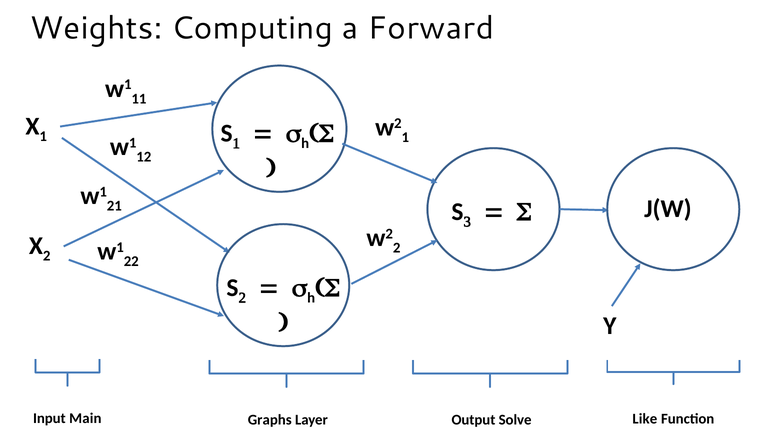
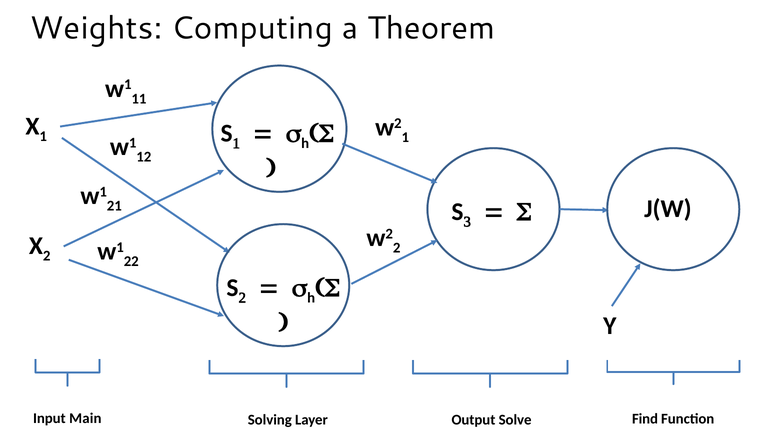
Forward: Forward -> Theorem (431, 28)
Like: Like -> Find (645, 419)
Graphs: Graphs -> Solving (270, 420)
